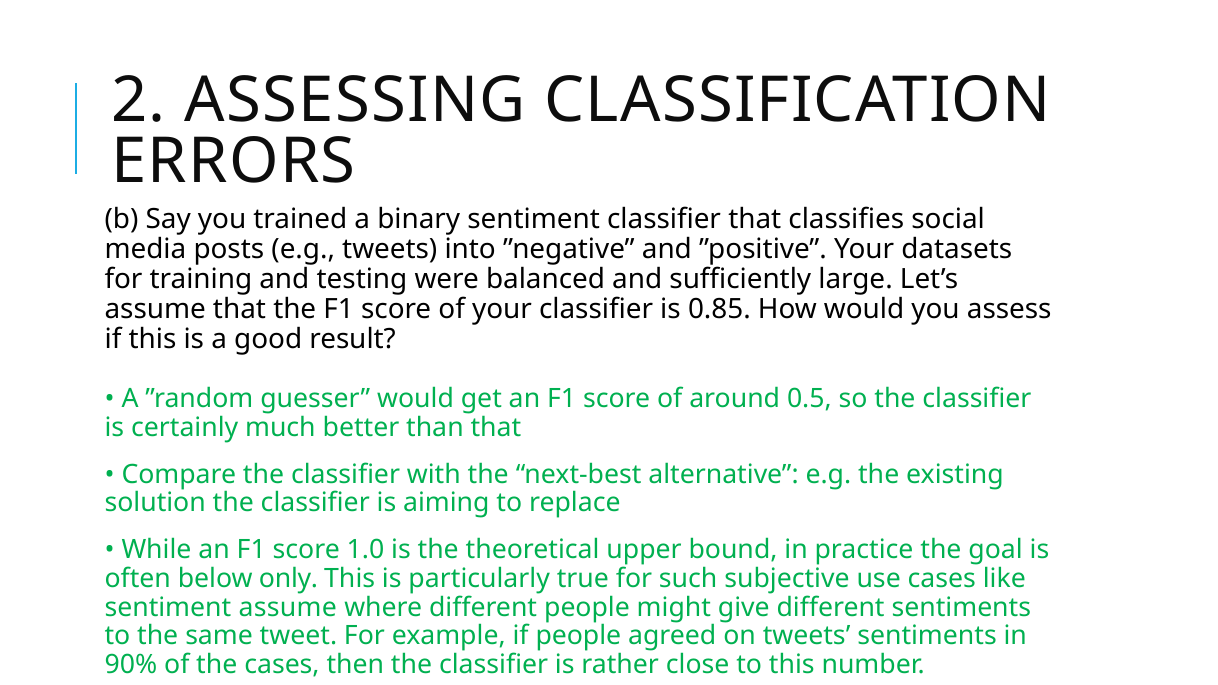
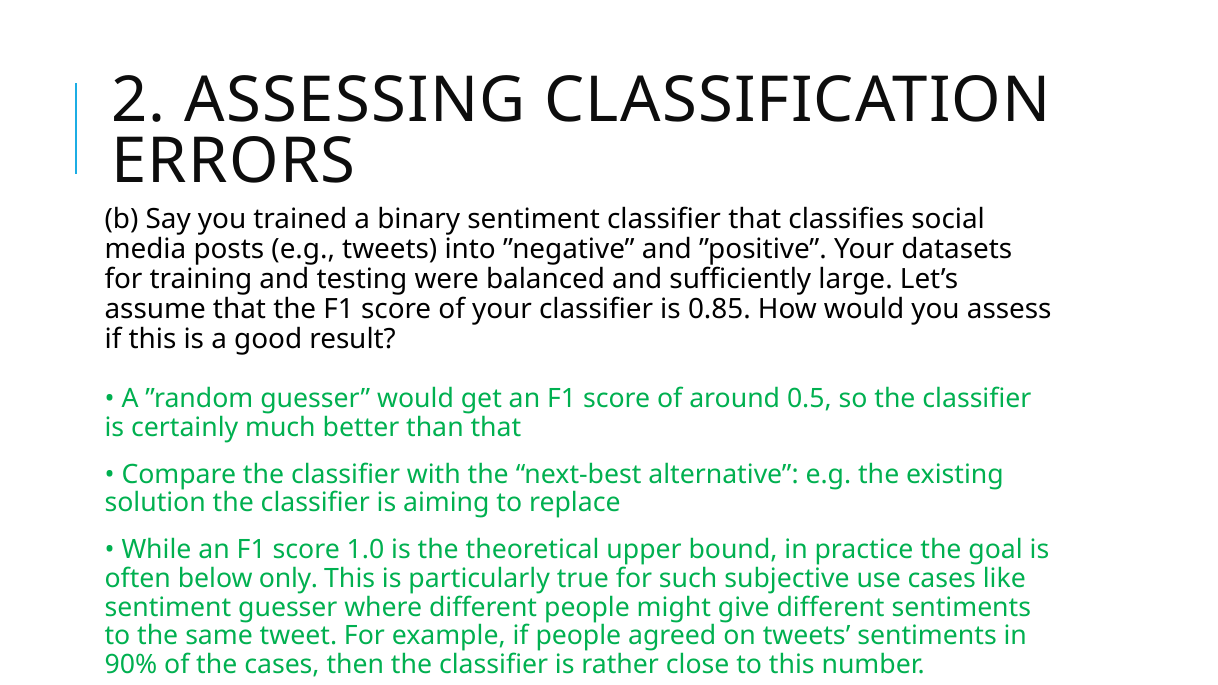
sentiment assume: assume -> guesser (288, 607)
